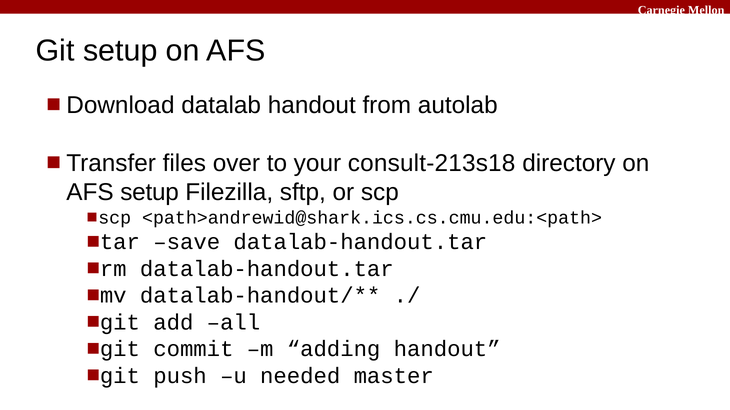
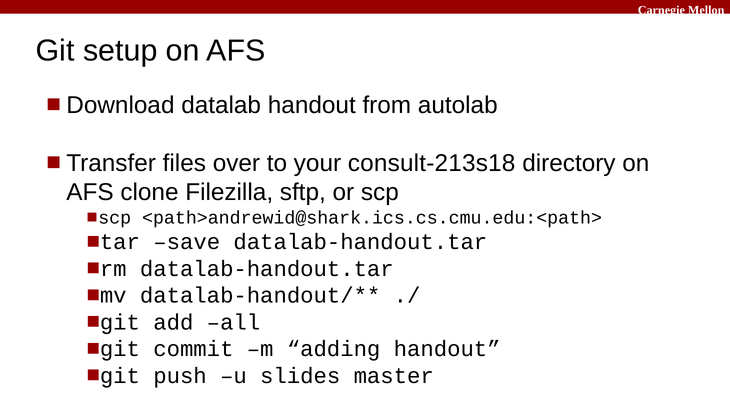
AFS setup: setup -> clone (149, 193)
needed: needed -> slides (300, 376)
